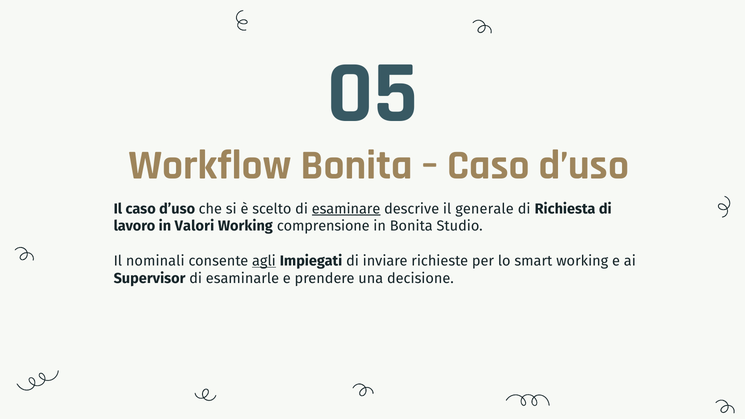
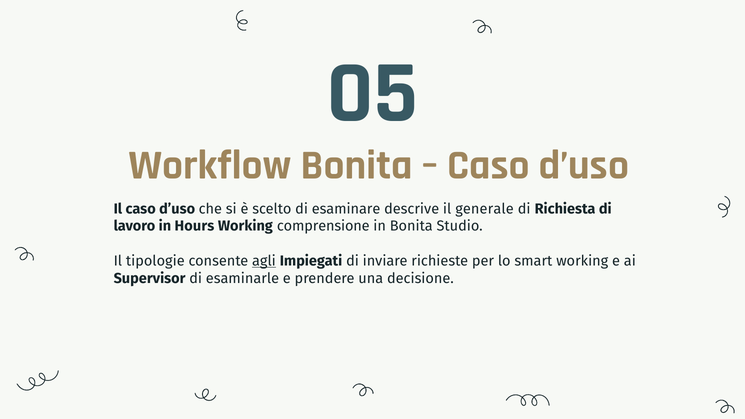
esaminare underline: present -> none (346, 209)
Valori: Valori -> Hours (194, 226)
nominali: nominali -> tipologie (155, 261)
